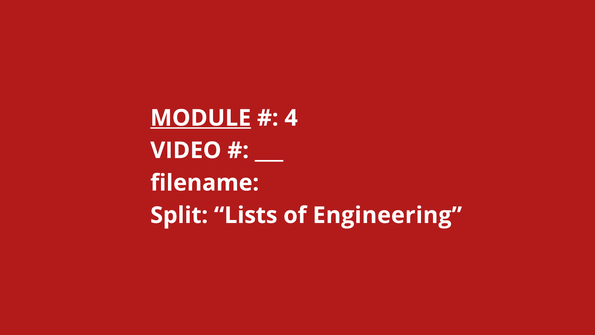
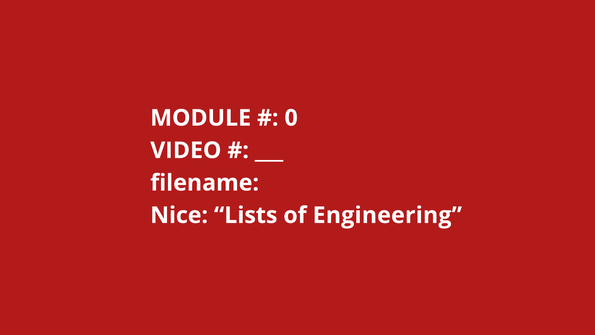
MODULE underline: present -> none (201, 118)
4: 4 -> 0 (291, 118)
Split: Split -> Nice (179, 215)
